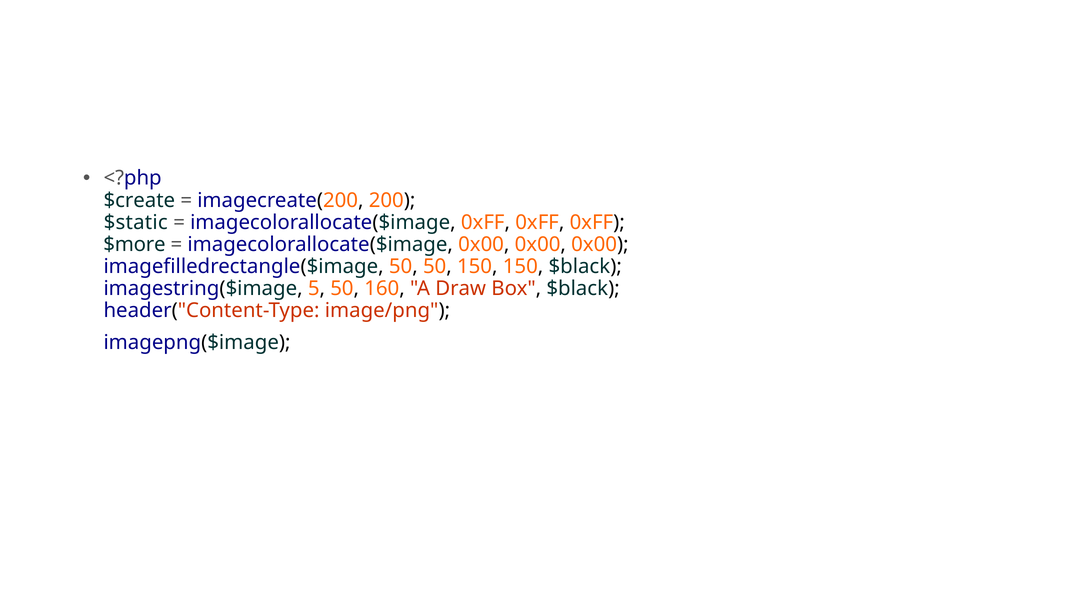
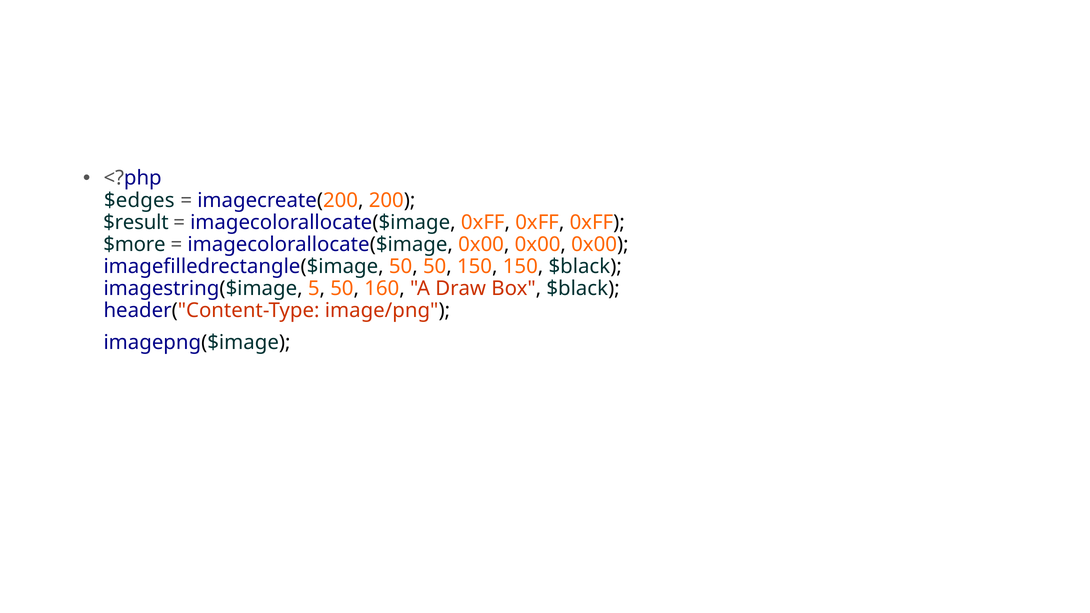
$create: $create -> $edges (139, 200)
$static: $static -> $result (136, 222)
